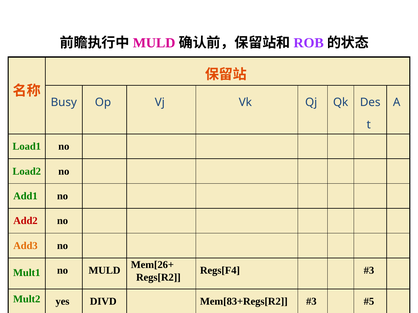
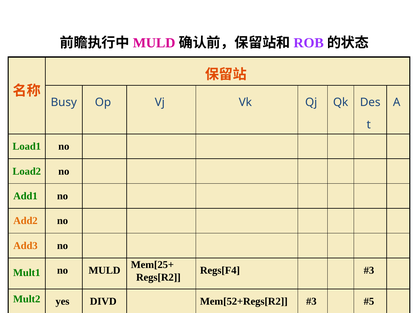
Add2 colour: red -> orange (25, 221)
Mem[26+: Mem[26+ -> Mem[25+ (152, 265)
Mem[83+Regs[R2: Mem[83+Regs[R2 -> Mem[52+Regs[R2 (244, 302)
